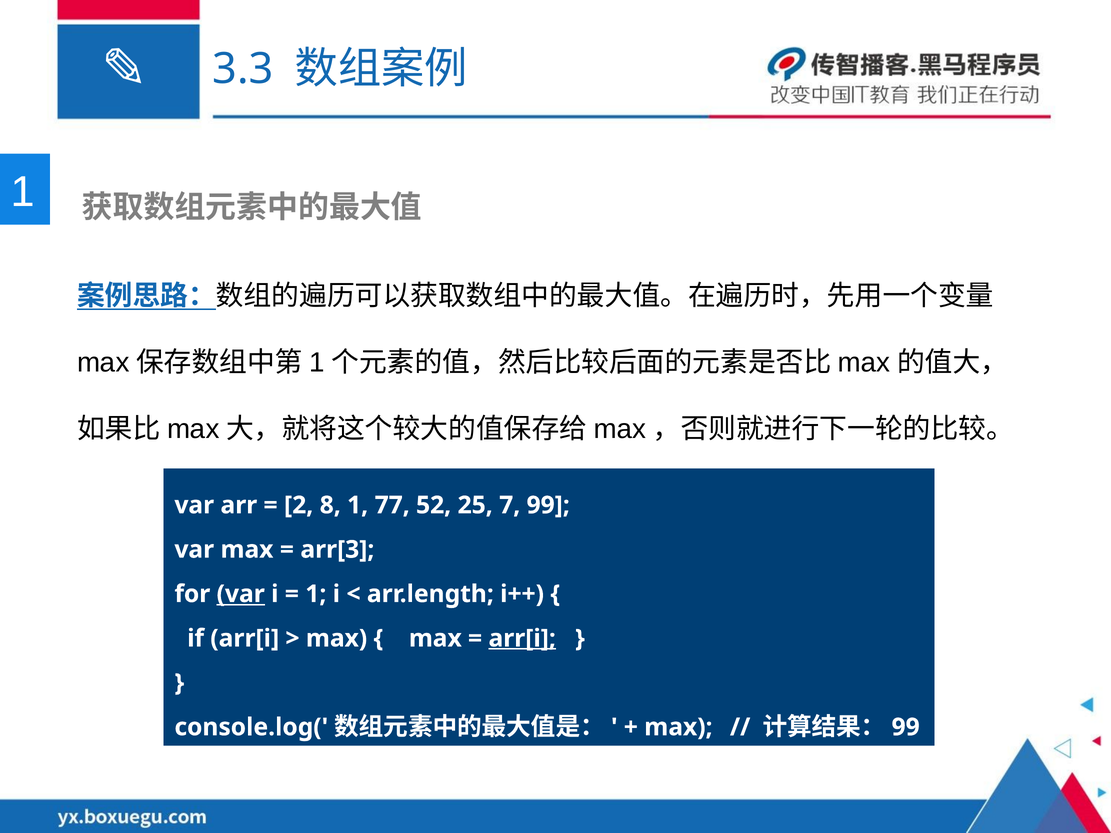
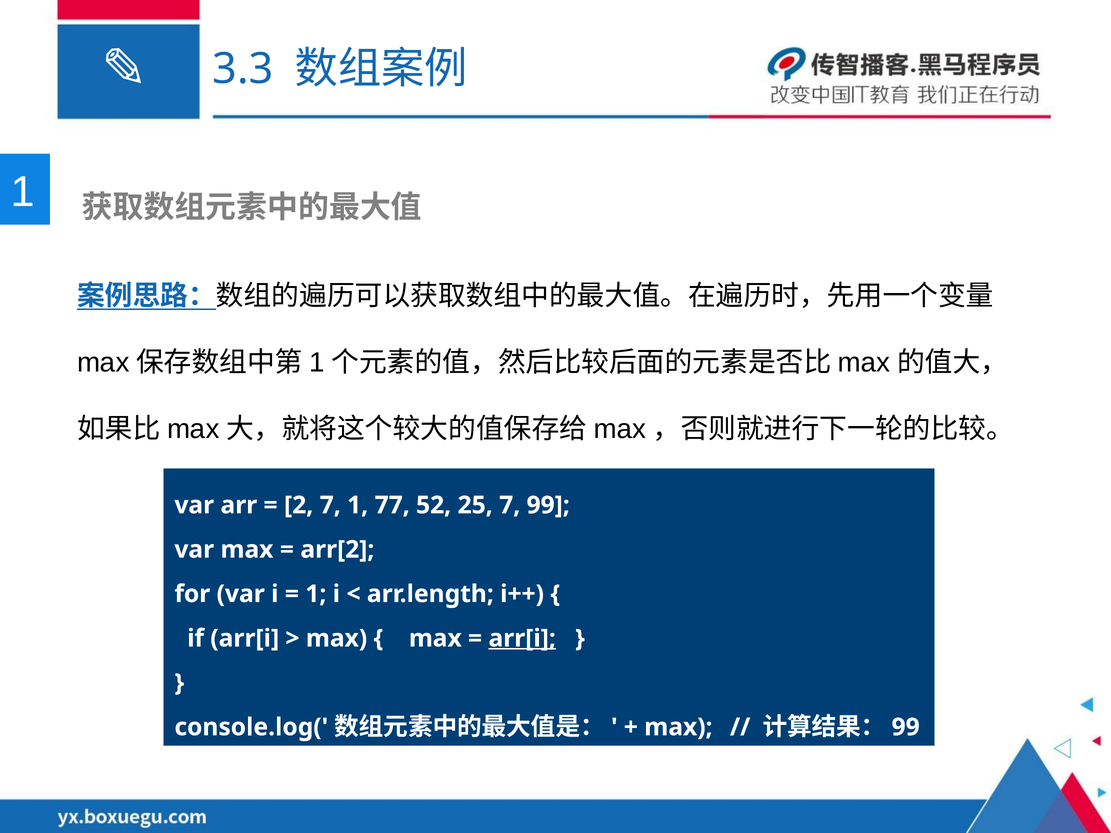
2 8: 8 -> 7 (330, 505)
arr[3: arr[3 -> arr[2 (337, 550)
var underline: present -> none (241, 594)
